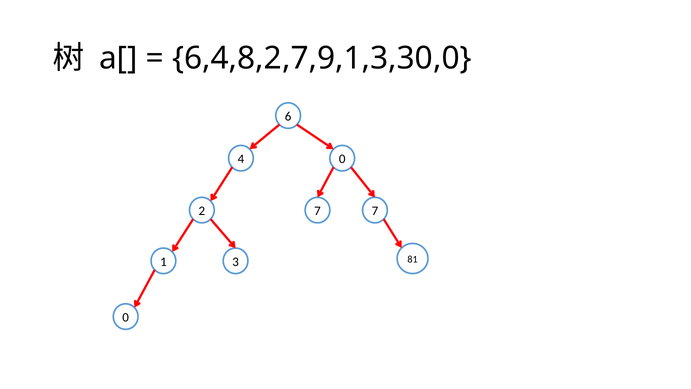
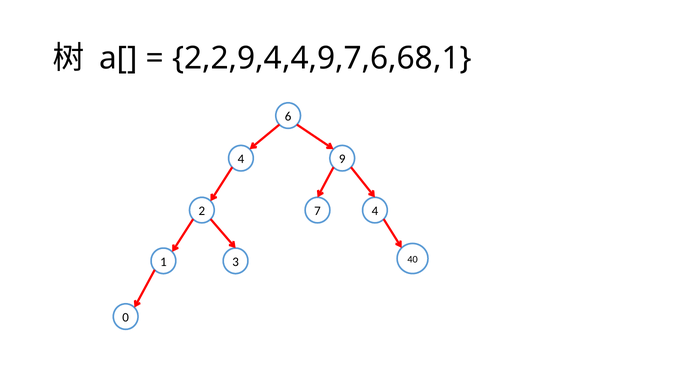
6,4,8,2,7,9,1,3,30,0: 6,4,8,2,7,9,1,3,30,0 -> 2,2,9,4,4,9,7,6,68,1 (322, 58)
4 0: 0 -> 9 (342, 159)
7 7: 7 -> 4 (375, 211)
81: 81 -> 40 (413, 259)
